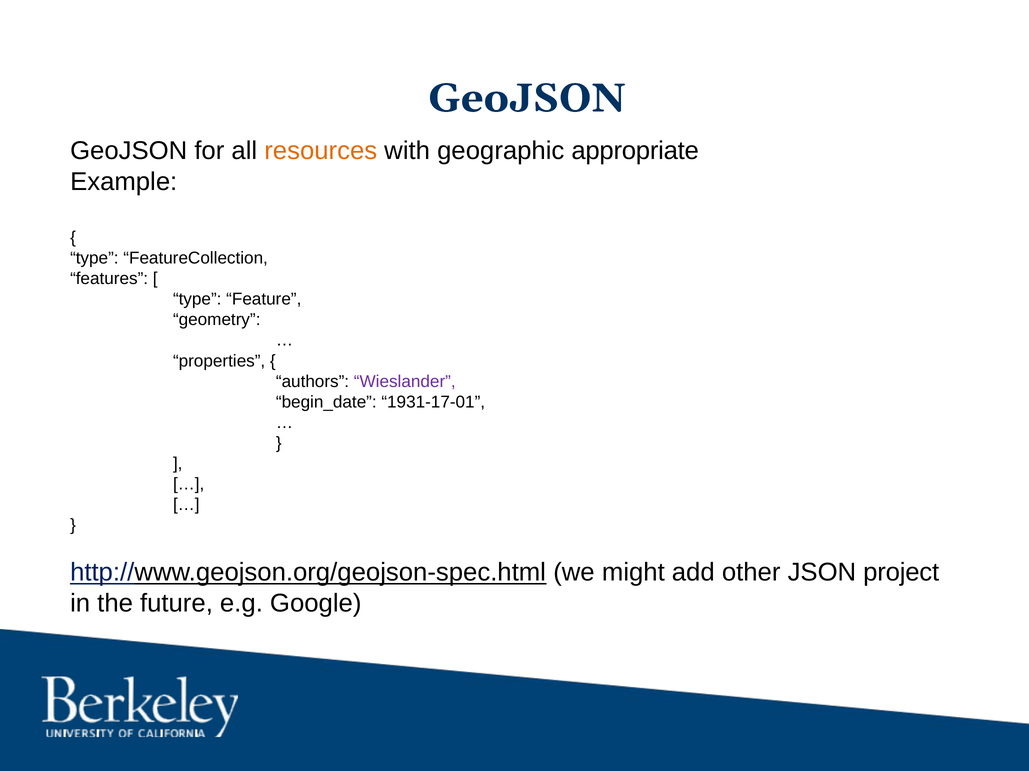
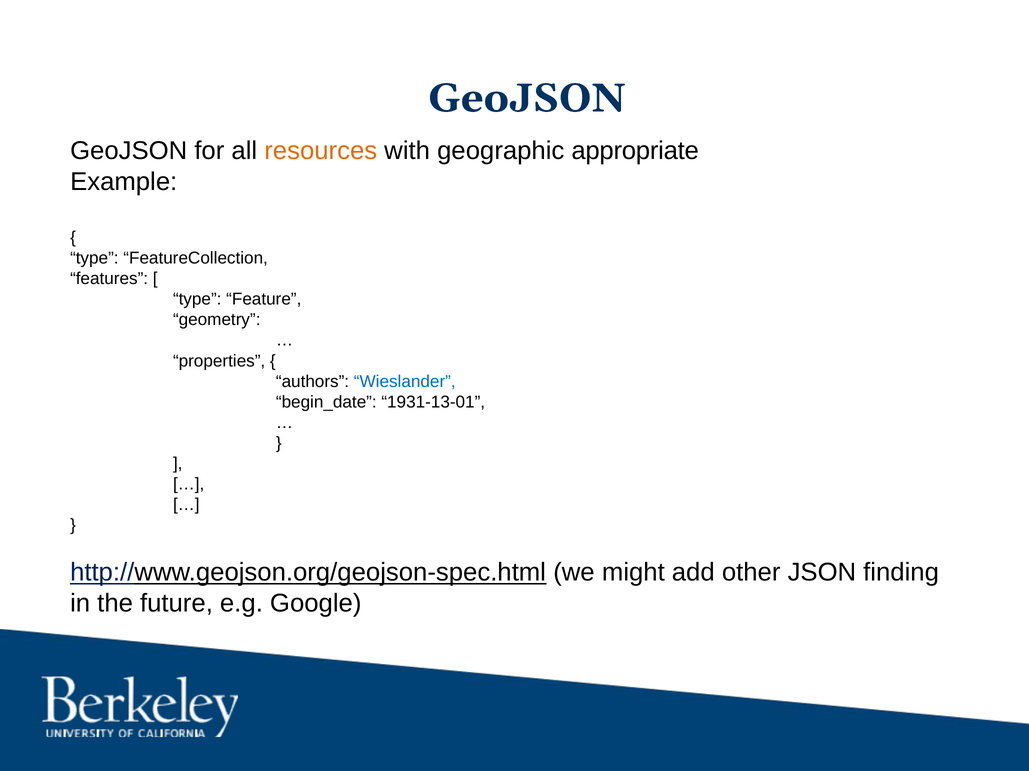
Wieslander colour: purple -> blue (405, 382)
1931-17-01: 1931-17-01 -> 1931-13-01 (433, 402)
project: project -> finding (901, 573)
